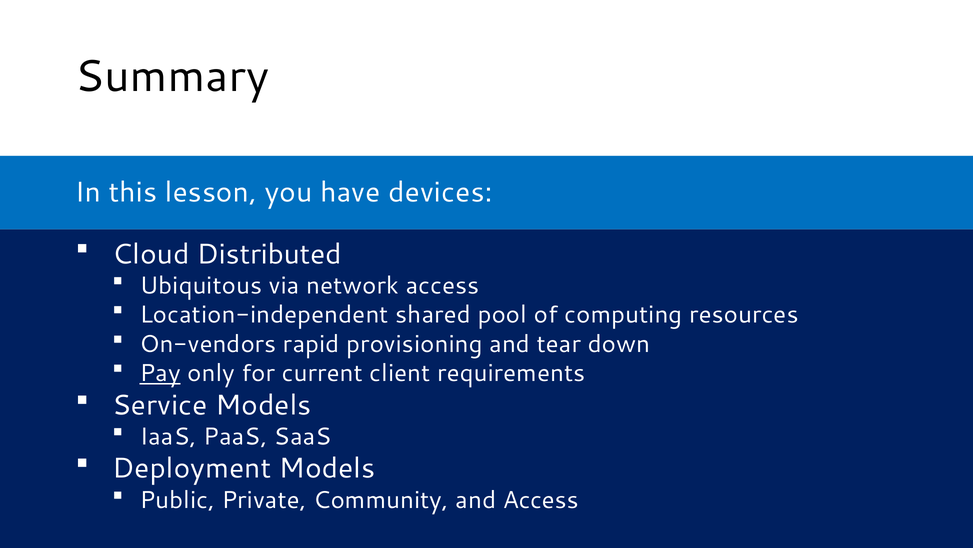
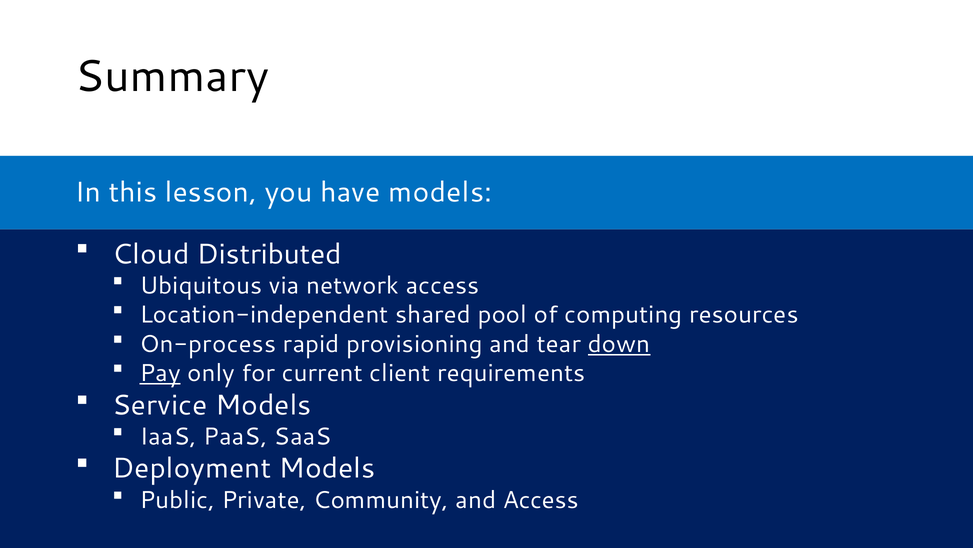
have devices: devices -> models (440, 192)
On-vendors: On-vendors -> On-process (208, 344)
down underline: none -> present (619, 344)
